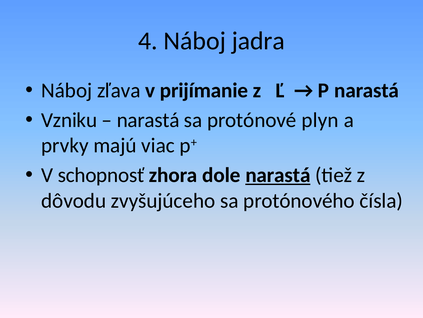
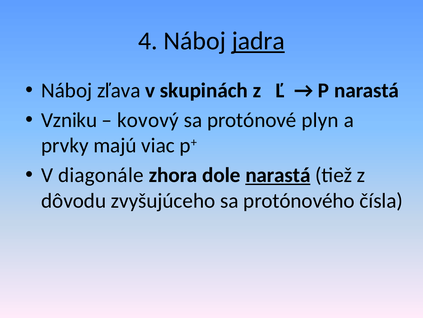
jadra underline: none -> present (258, 41)
prijímanie: prijímanie -> skupinách (204, 90)
narastá: narastá -> kovový (148, 120)
schopnosť: schopnosť -> diagonále (101, 175)
